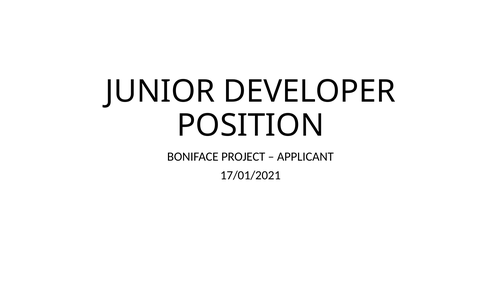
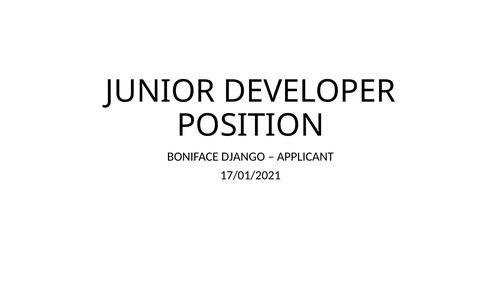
PROJECT: PROJECT -> DJANGO (243, 157)
